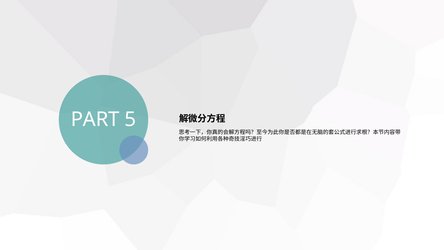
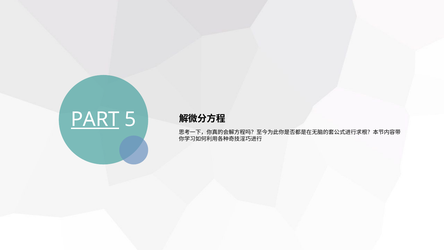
PART underline: none -> present (95, 119)
